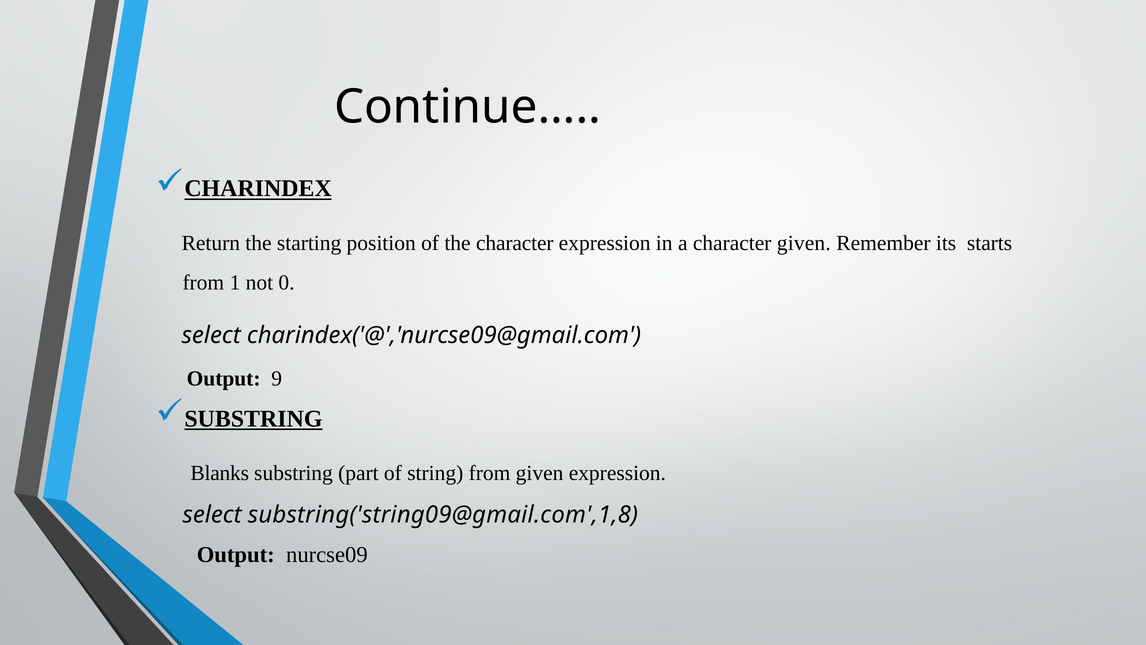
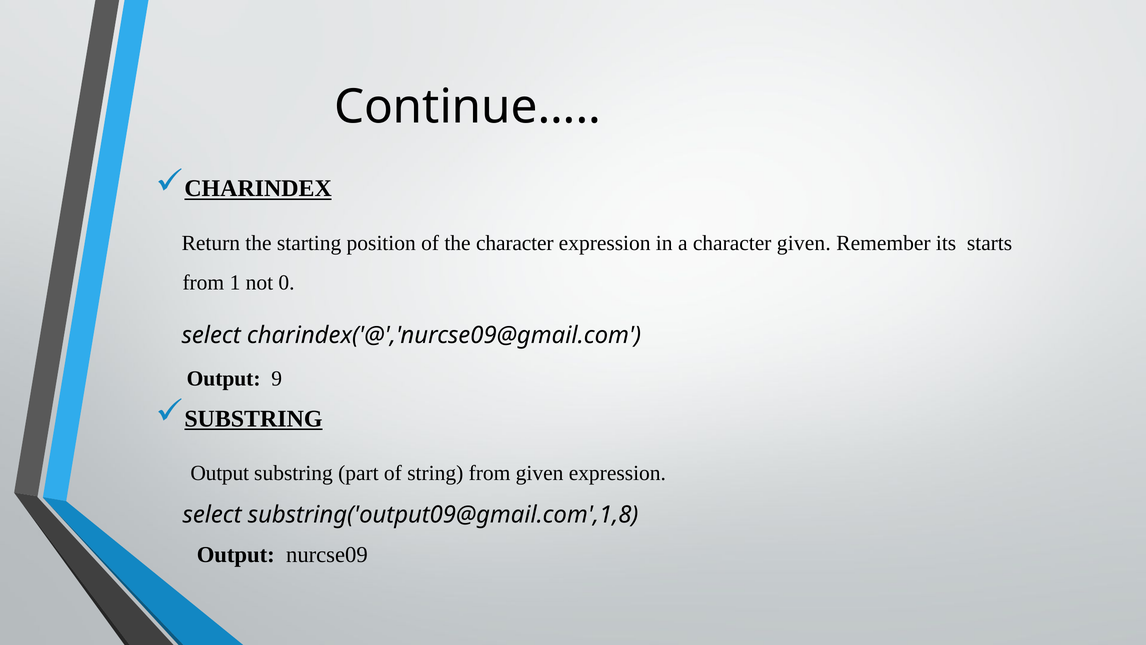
Blanks: Blanks -> Output (220, 473)
substring('string09@gmail.com',1,8: substring('string09@gmail.com',1,8 -> substring('output09@gmail.com',1,8 (443, 515)
